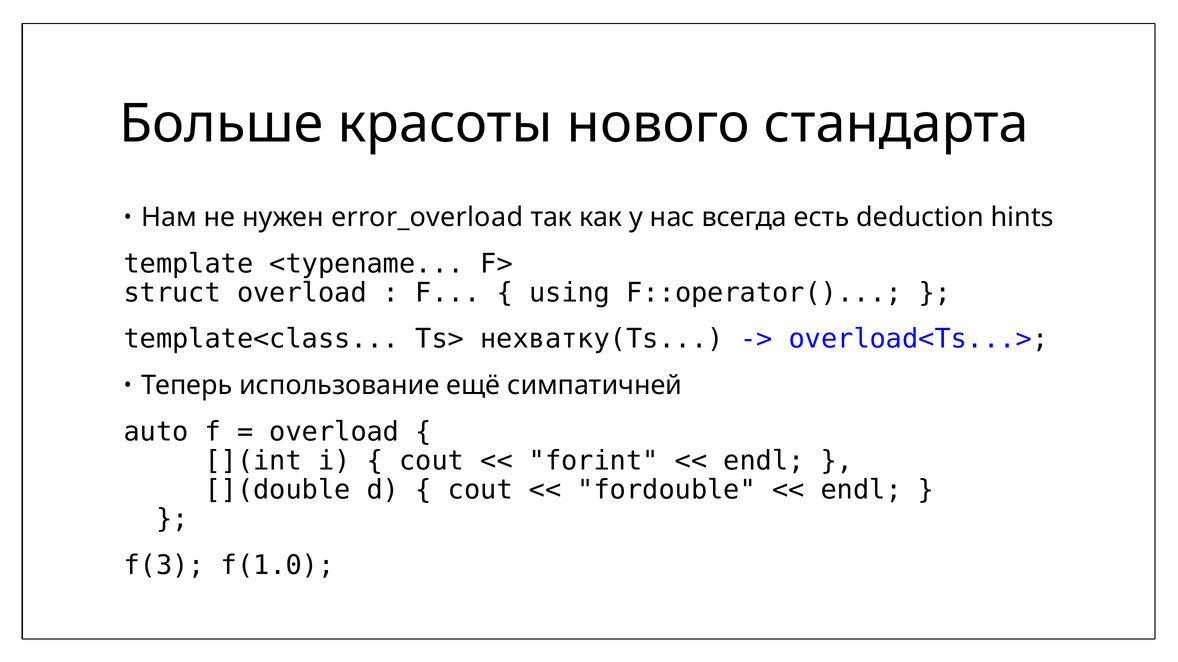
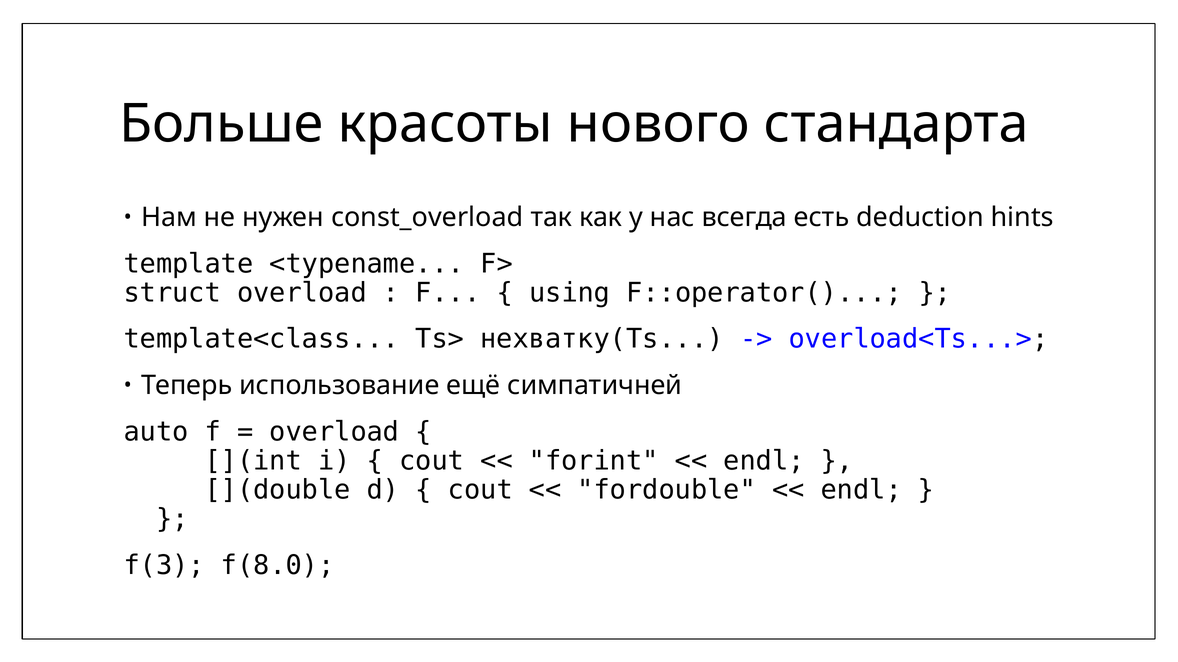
error_overload: error_overload -> const_overload (427, 218)
f(1.0: f(1.0 -> f(8.0 (278, 566)
